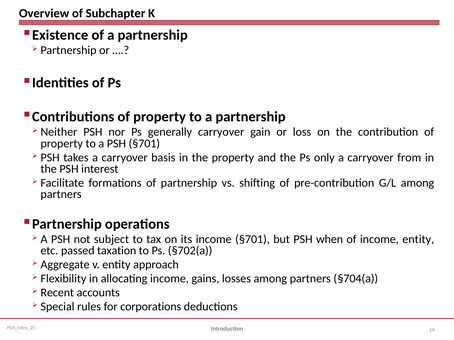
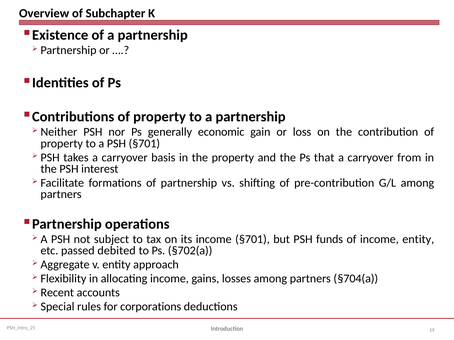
generally carryover: carryover -> economic (221, 132)
only: only -> that (324, 158)
when: when -> funds (330, 240)
taxation: taxation -> debited (117, 251)
